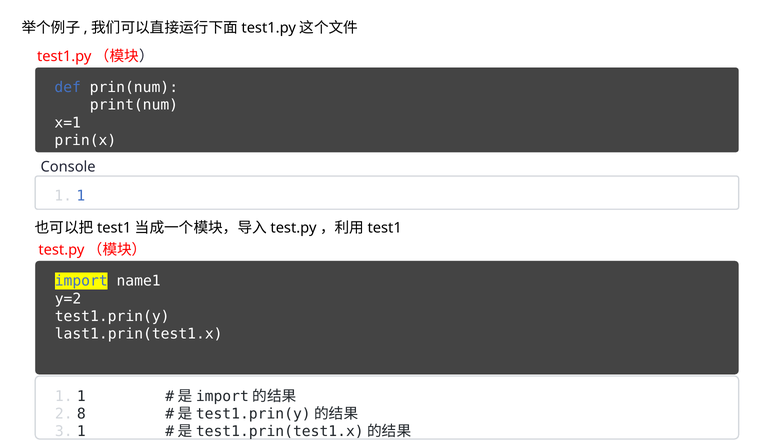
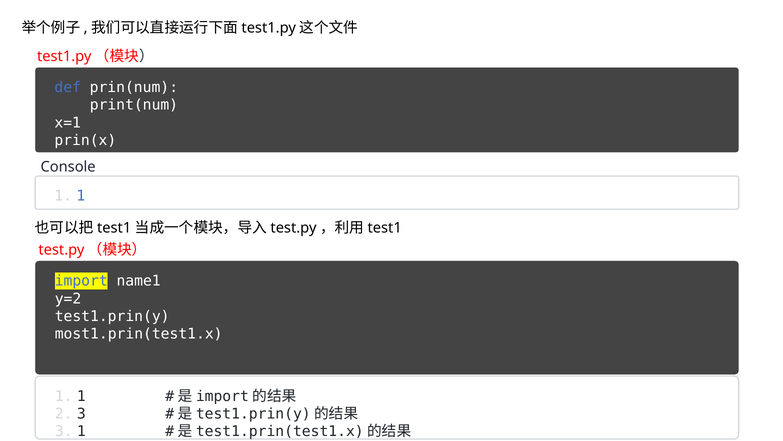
last1.prin(test1.x: last1.prin(test1.x -> most1.prin(test1.x (139, 334)
2 8: 8 -> 3 (81, 413)
